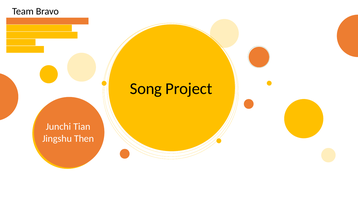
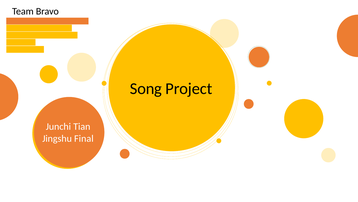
Then: Then -> Final (84, 138)
